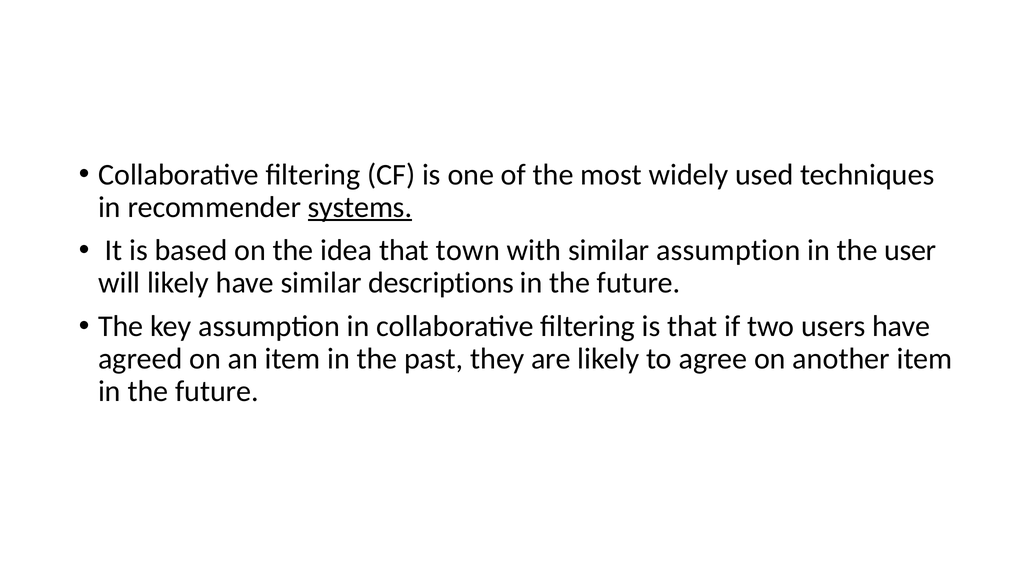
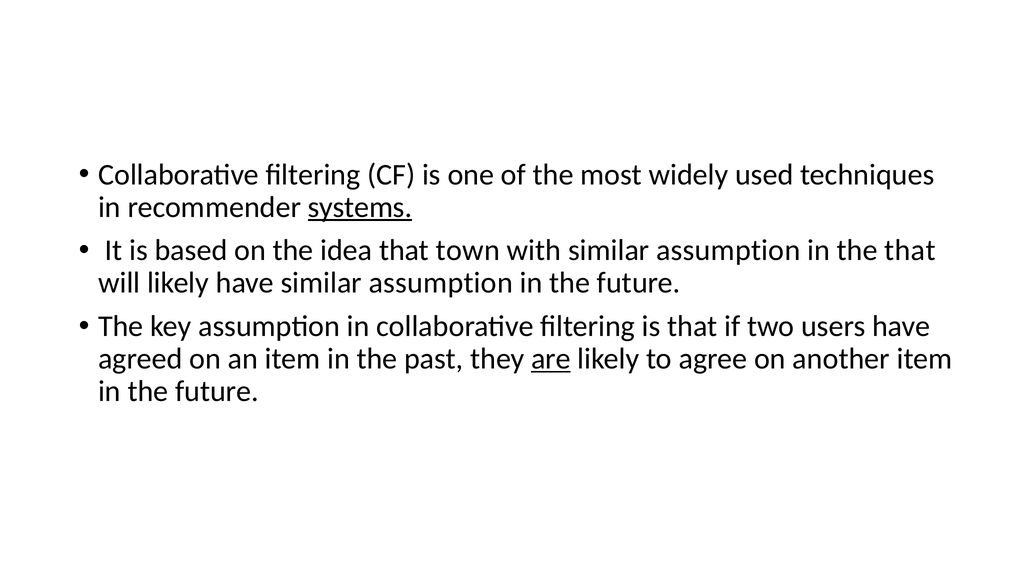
the user: user -> that (910, 251)
have similar descriptions: descriptions -> assumption (441, 283)
are underline: none -> present (551, 359)
